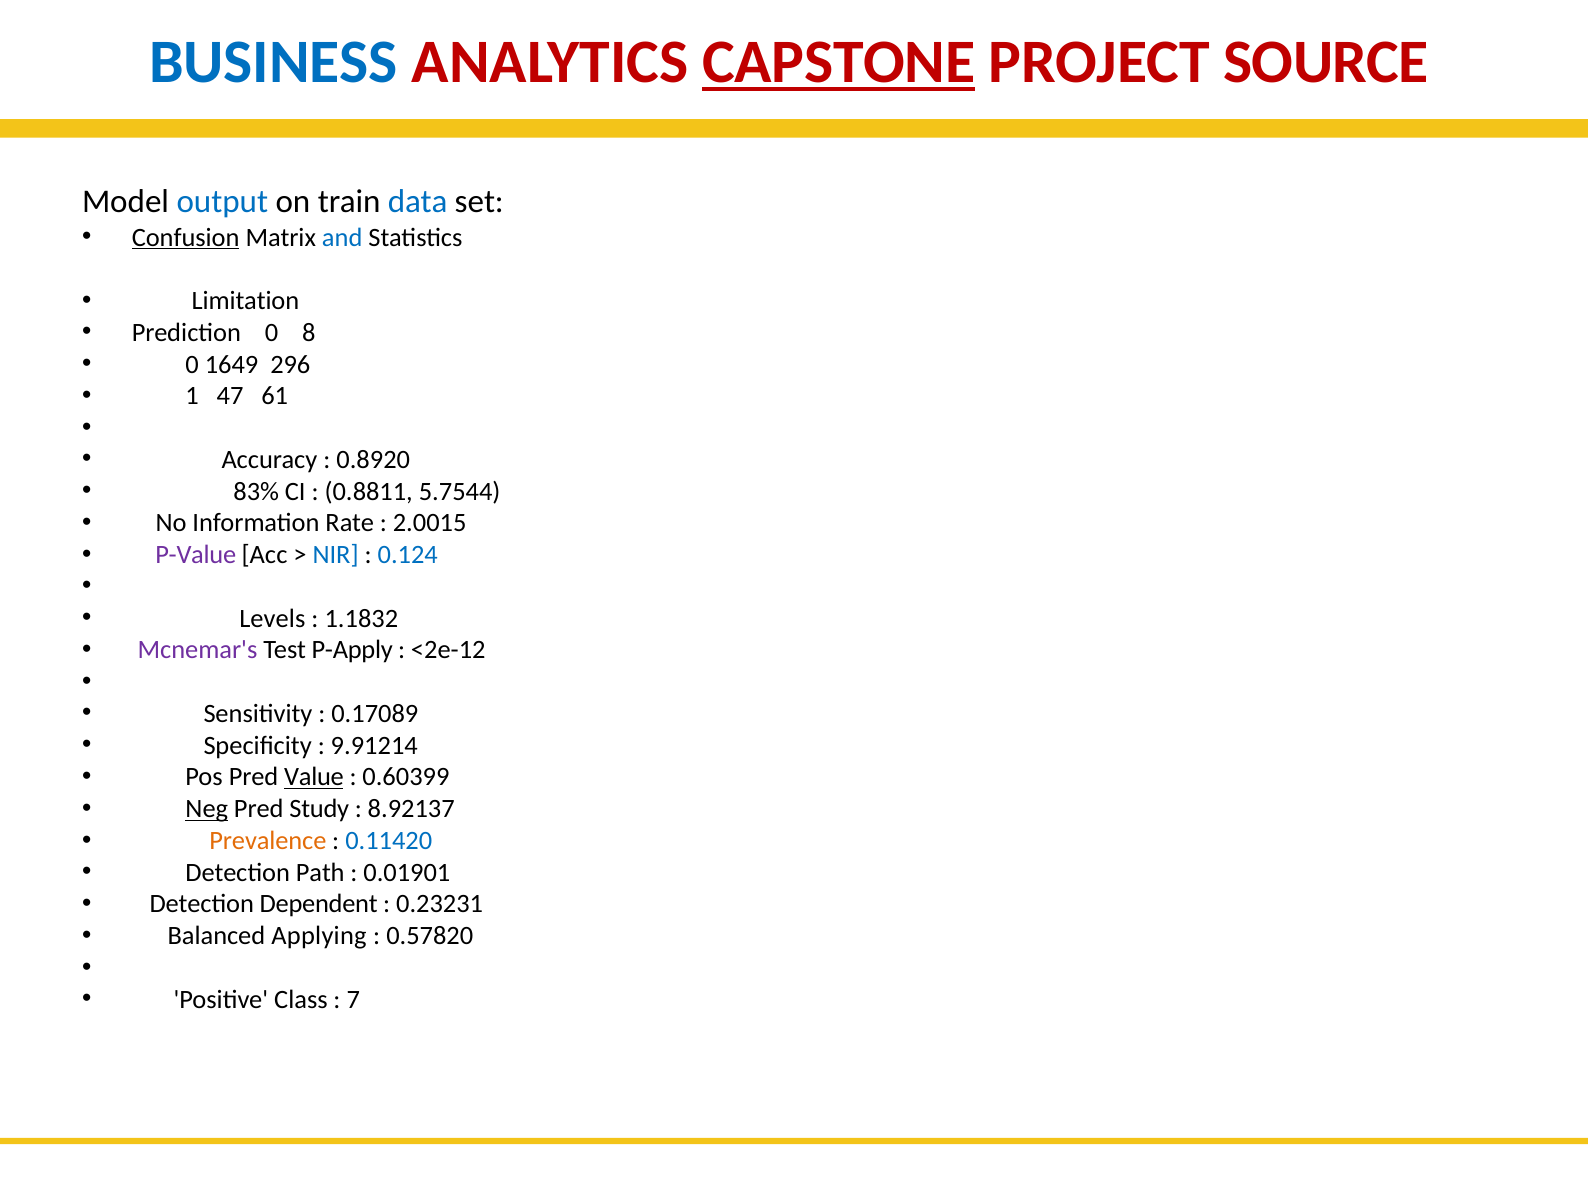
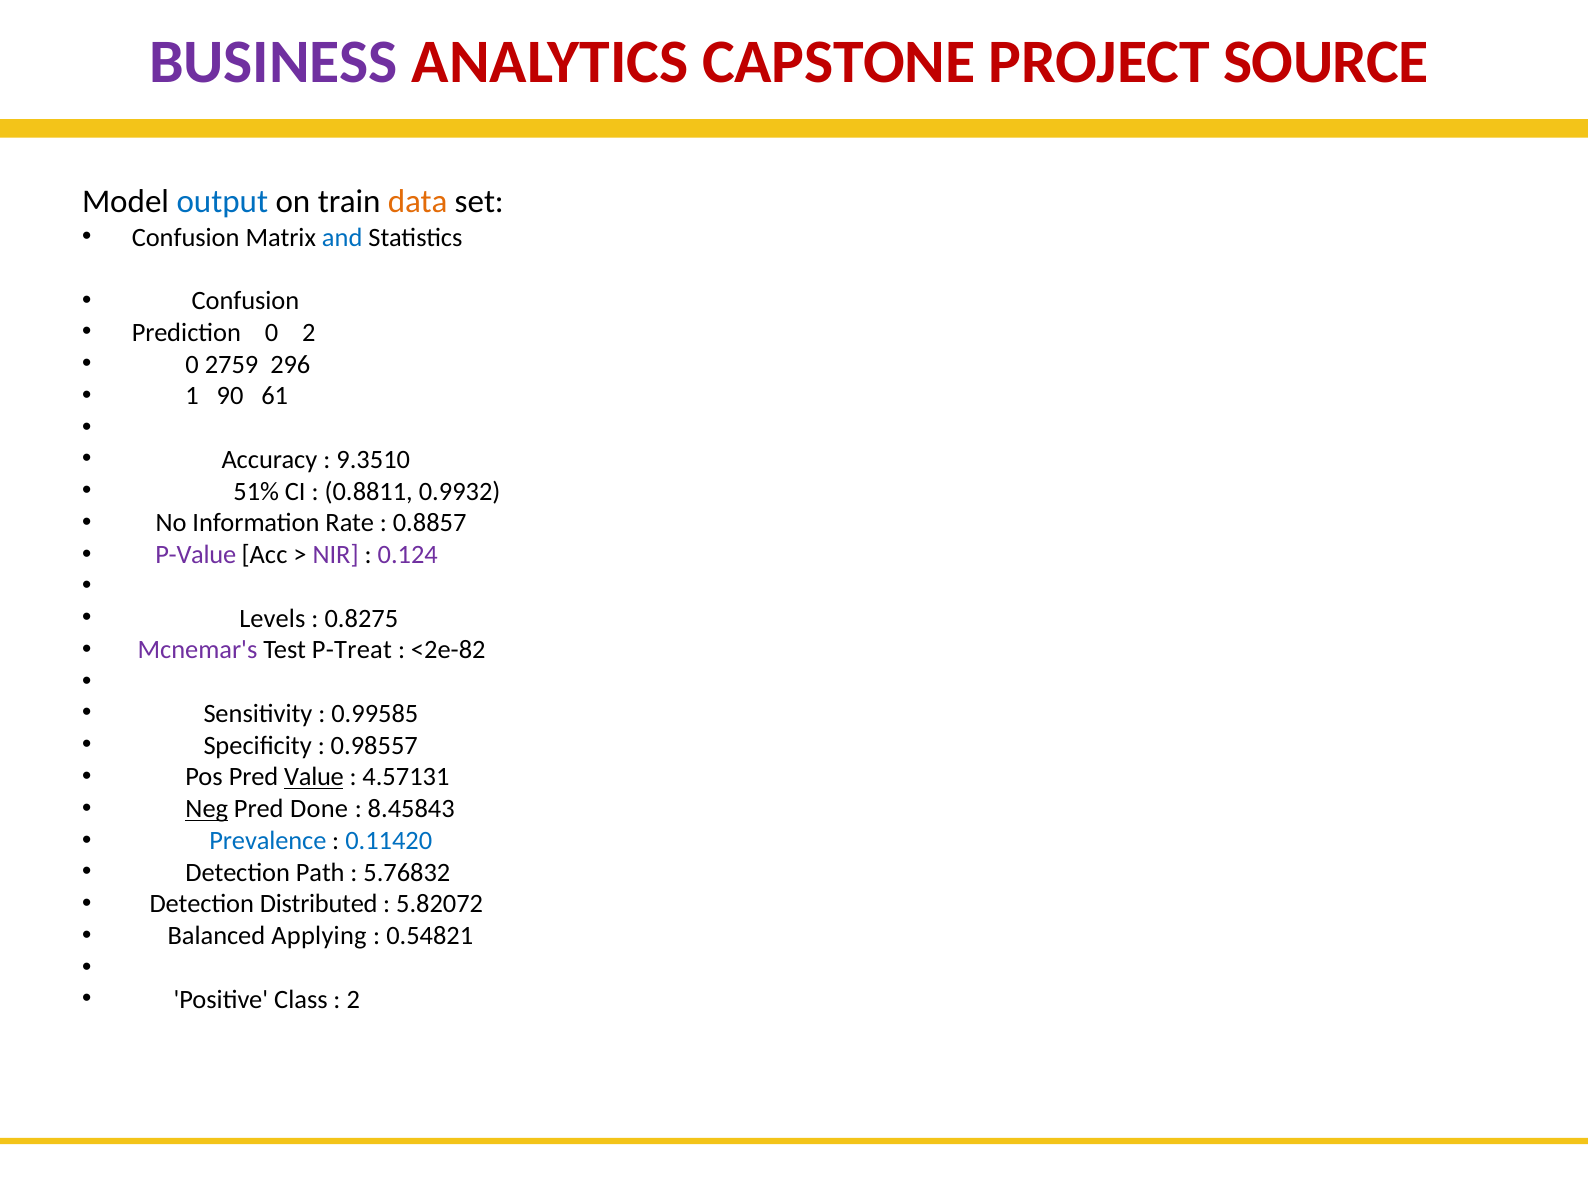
BUSINESS colour: blue -> purple (274, 62)
CAPSTONE underline: present -> none (839, 62)
data colour: blue -> orange (418, 202)
Confusion underline: present -> none (186, 237)
Limitation: Limitation -> Confusion (245, 301)
0 8: 8 -> 2 (309, 333)
1649: 1649 -> 2759 (232, 364)
47: 47 -> 90 (230, 396)
0.8920: 0.8920 -> 9.3510 (373, 460)
83%: 83% -> 51% (256, 491)
5.7544: 5.7544 -> 0.9932 (460, 491)
2.0015: 2.0015 -> 0.8857 (430, 523)
NIR colour: blue -> purple (336, 555)
0.124 colour: blue -> purple (408, 555)
1.1832: 1.1832 -> 0.8275 (361, 618)
P-Apply: P-Apply -> P-Treat (352, 650)
<2e-12: <2e-12 -> <2e-82 (448, 650)
0.17089: 0.17089 -> 0.99585 (375, 714)
9.91214: 9.91214 -> 0.98557 (374, 745)
0.60399: 0.60399 -> 4.57131 (406, 777)
Study: Study -> Done (319, 809)
8.92137: 8.92137 -> 8.45843 (411, 809)
Prevalence colour: orange -> blue (268, 841)
0.01901: 0.01901 -> 5.76832 (407, 872)
Dependent: Dependent -> Distributed (319, 904)
0.23231: 0.23231 -> 5.82072 (440, 904)
0.57820: 0.57820 -> 0.54821 (430, 936)
7: 7 -> 2 (353, 1000)
